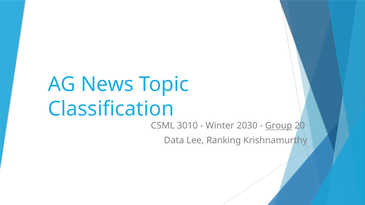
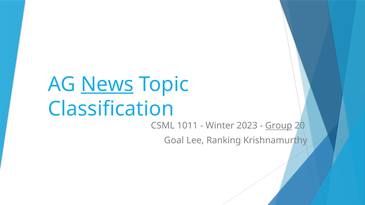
News underline: none -> present (107, 84)
3010: 3010 -> 1011 (187, 126)
2030: 2030 -> 2023 (247, 126)
Data: Data -> Goal (174, 141)
